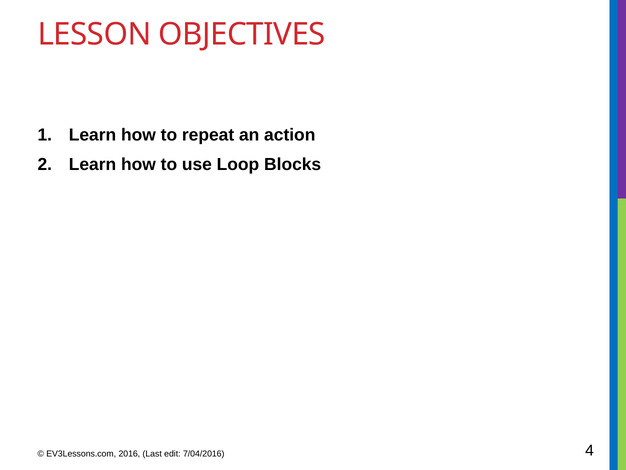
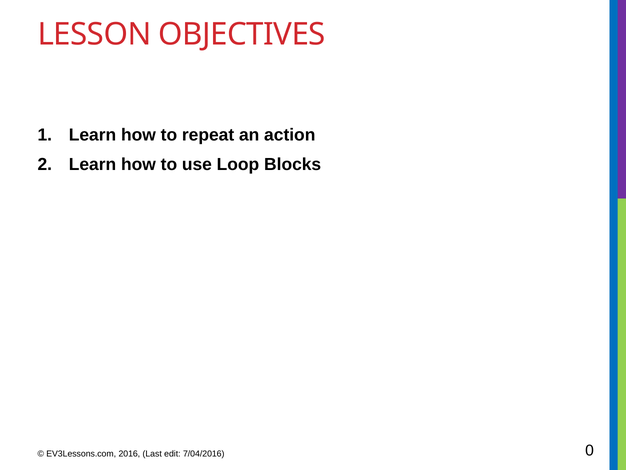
4: 4 -> 0 (590, 450)
